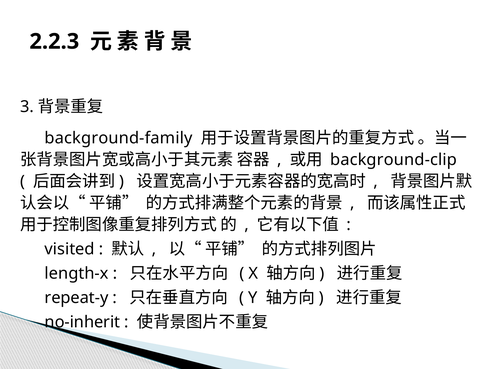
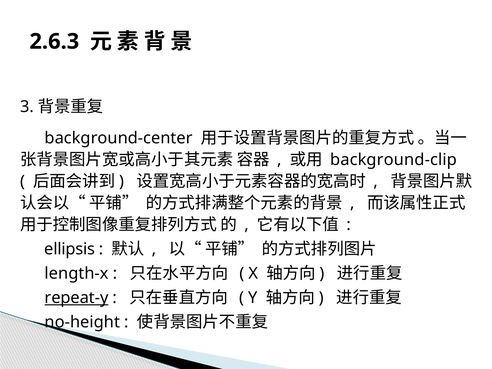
2.2.3: 2.2.3 -> 2.6.3 (54, 41)
background-family: background-family -> background-center (119, 138)
visited: visited -> ellipsis (70, 249)
repeat-y underline: none -> present (77, 298)
no-inherit: no-inherit -> no-height (82, 322)
